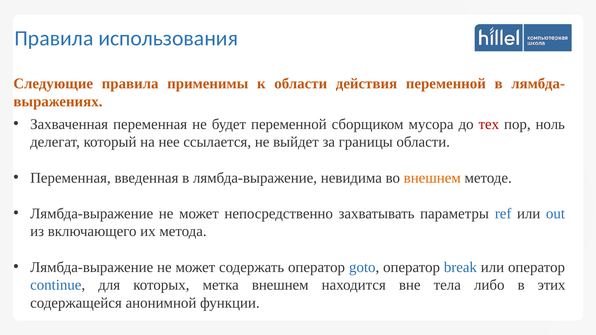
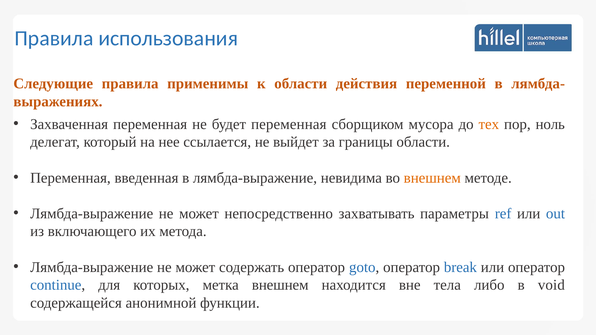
будет переменной: переменной -> переменная (289, 124)
тех colour: red -> orange (489, 124)
этих: этих -> void (551, 285)
